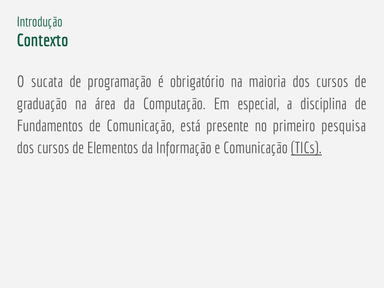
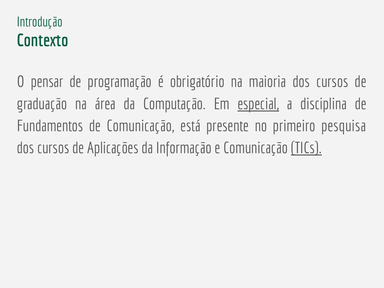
sucata: sucata -> pensar (47, 82)
especial underline: none -> present (258, 104)
Elementos: Elementos -> Aplicações (113, 148)
